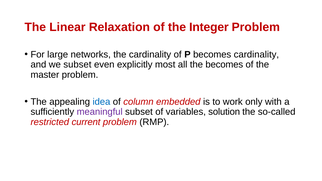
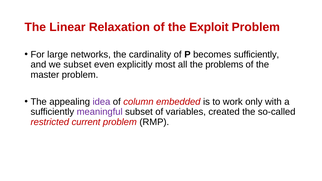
Integer: Integer -> Exploit (209, 27)
becomes cardinality: cardinality -> sufficiently (256, 54)
the becomes: becomes -> problems (224, 65)
idea colour: blue -> purple (101, 102)
solution: solution -> created (224, 112)
